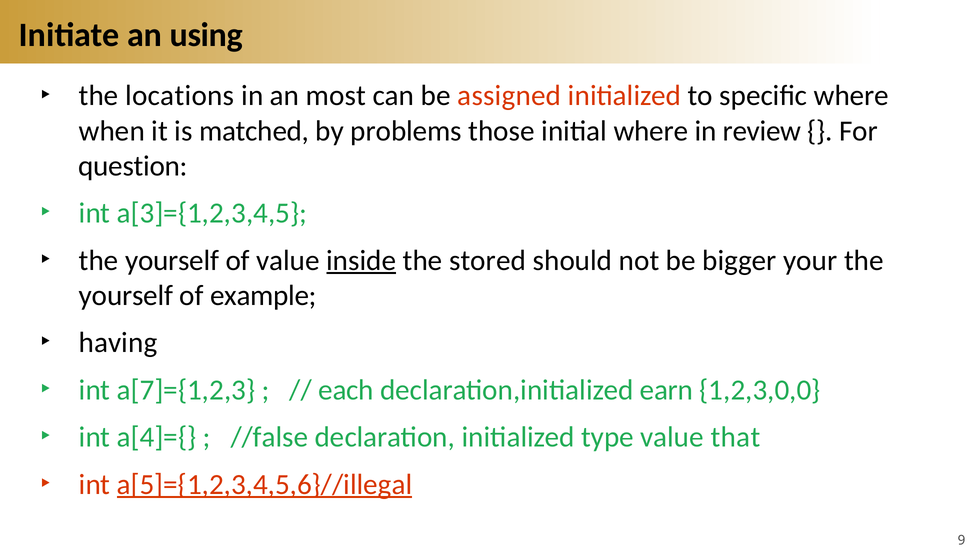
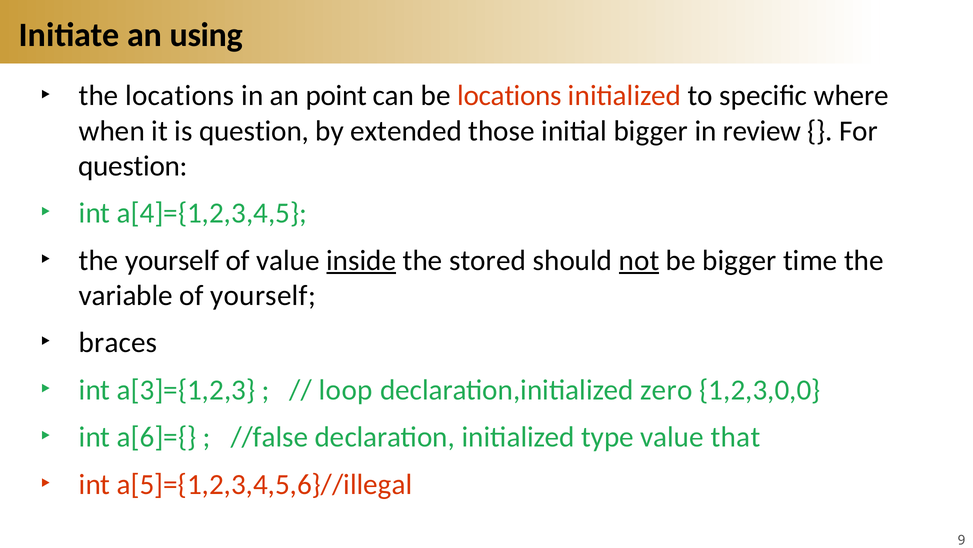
most: most -> point (336, 96)
be assigned: assigned -> locations (510, 96)
is matched: matched -> question (254, 131)
problems: problems -> extended (406, 131)
initial where: where -> bigger (651, 131)
a[3]={1,2,3,4,5: a[3]={1,2,3,4,5 -> a[4]={1,2,3,4,5 (212, 213)
not underline: none -> present (639, 260)
your: your -> time (810, 260)
yourself: yourself -> variable (126, 295)
of example: example -> yourself (263, 295)
having: having -> braces (118, 342)
a[7]={1,2,3: a[7]={1,2,3 -> a[3]={1,2,3 (186, 389)
each: each -> loop (346, 389)
earn: earn -> zero (666, 389)
a[4]={: a[4]={ -> a[6]={ (157, 437)
a[5]={1,2,3,4,5,6}//illegal underline: present -> none (265, 484)
